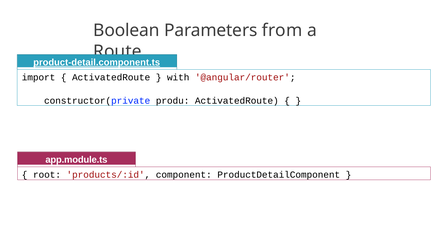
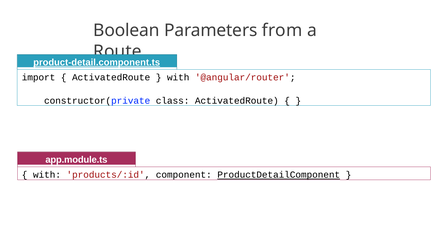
produ: produ -> class (173, 101)
root: root -> with (47, 175)
ProductDetailComponent underline: none -> present (279, 175)
